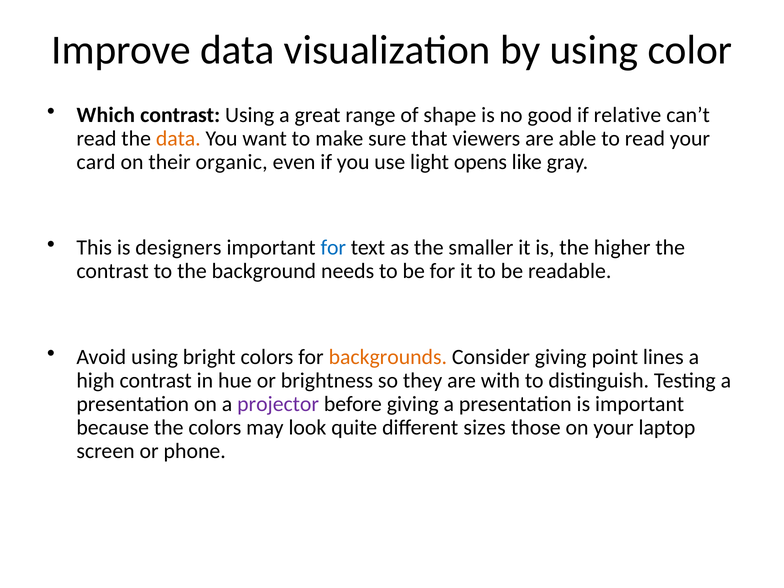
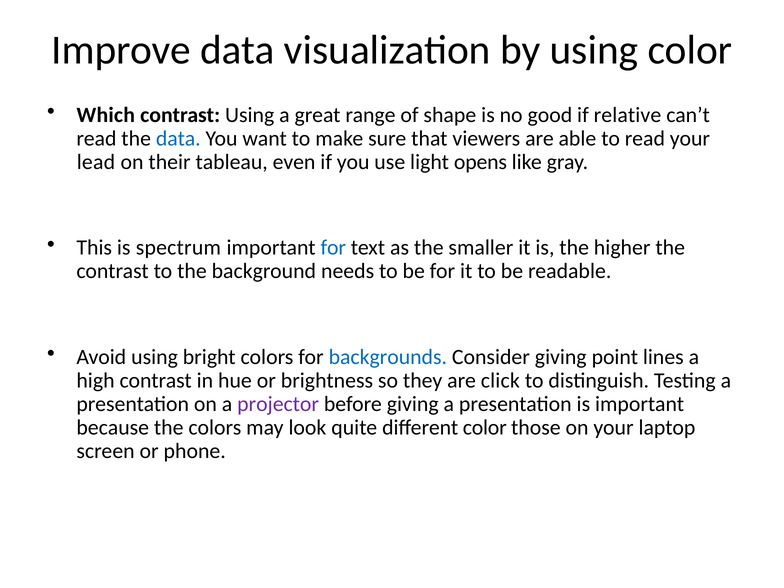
data colour: orange -> blue (178, 138)
card: card -> lead (96, 162)
organic: organic -> tableau (232, 162)
designers: designers -> spectrum (178, 248)
backgrounds colour: orange -> blue (388, 357)
with: with -> click (500, 380)
different sizes: sizes -> color (485, 427)
